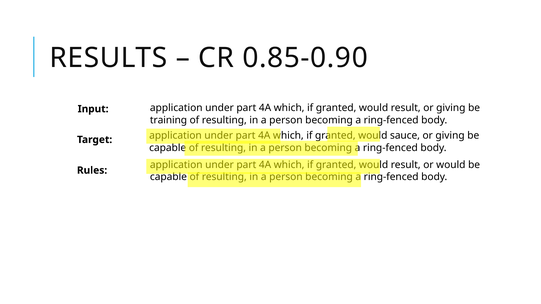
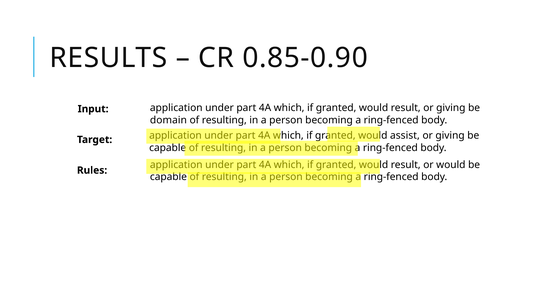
training: training -> domain (168, 120)
sauce: sauce -> assist (405, 136)
